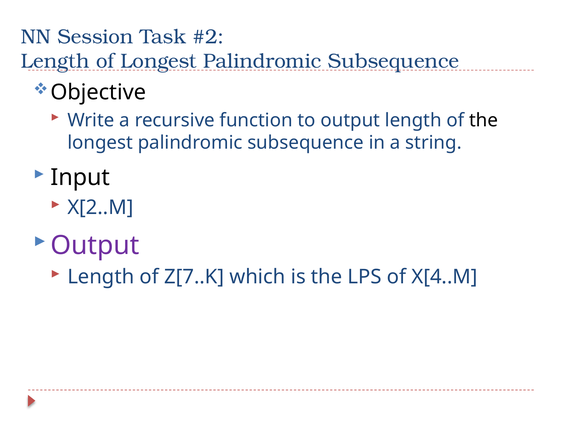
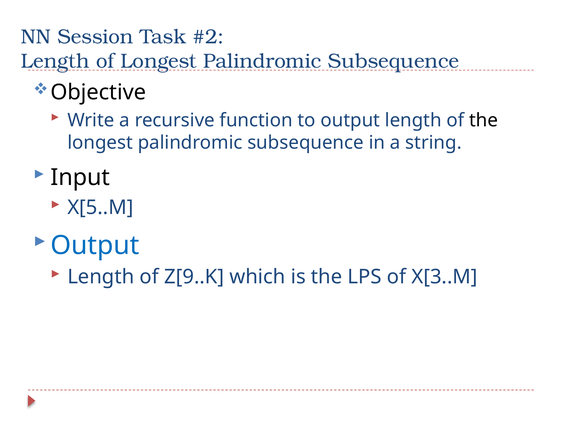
X[2..M: X[2..M -> X[5..M (100, 208)
Output colour: purple -> blue (95, 246)
Z[7..K: Z[7..K -> Z[9..K (194, 277)
X[4..M: X[4..M -> X[3..M (445, 277)
